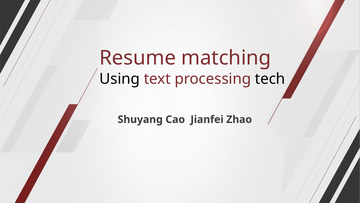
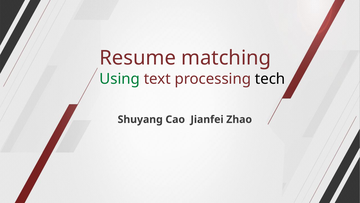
Using colour: black -> green (120, 79)
